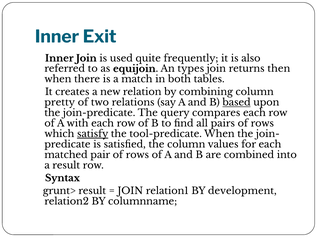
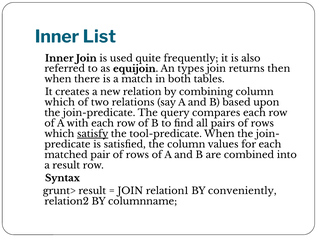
Exit: Exit -> List (99, 37)
pretty: pretty -> which (60, 102)
based underline: present -> none (237, 102)
development: development -> conveniently (242, 191)
